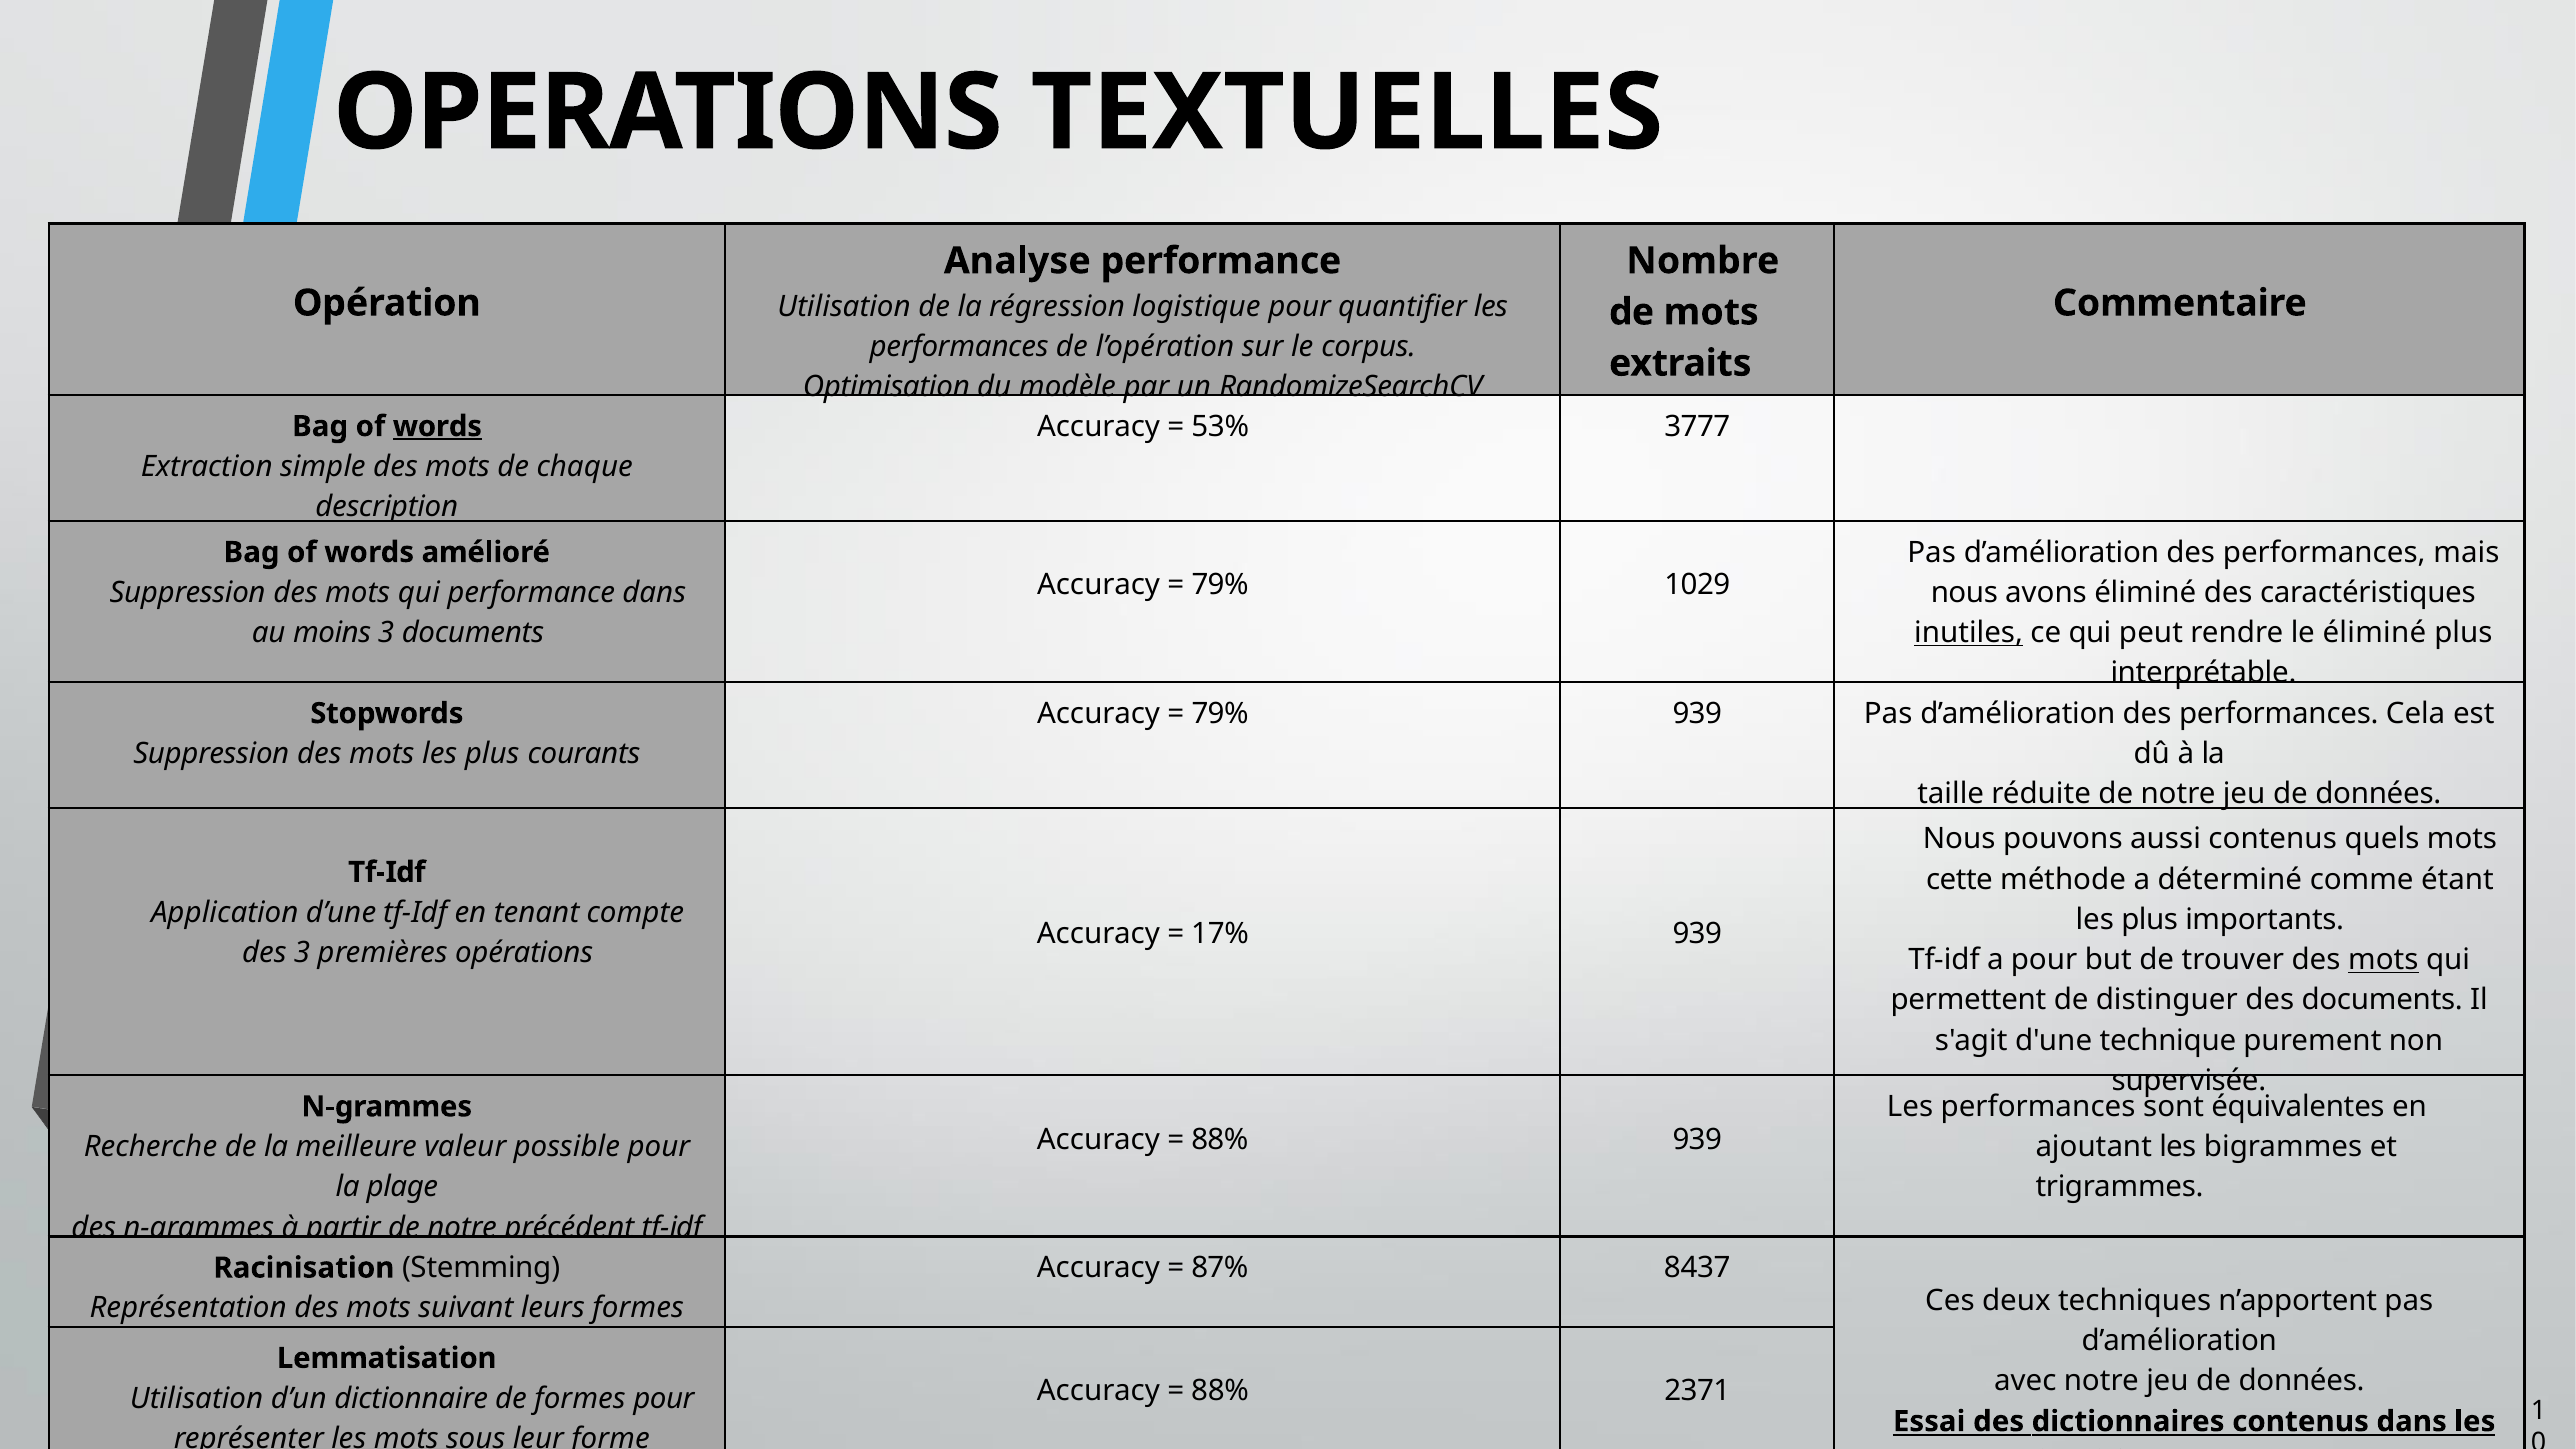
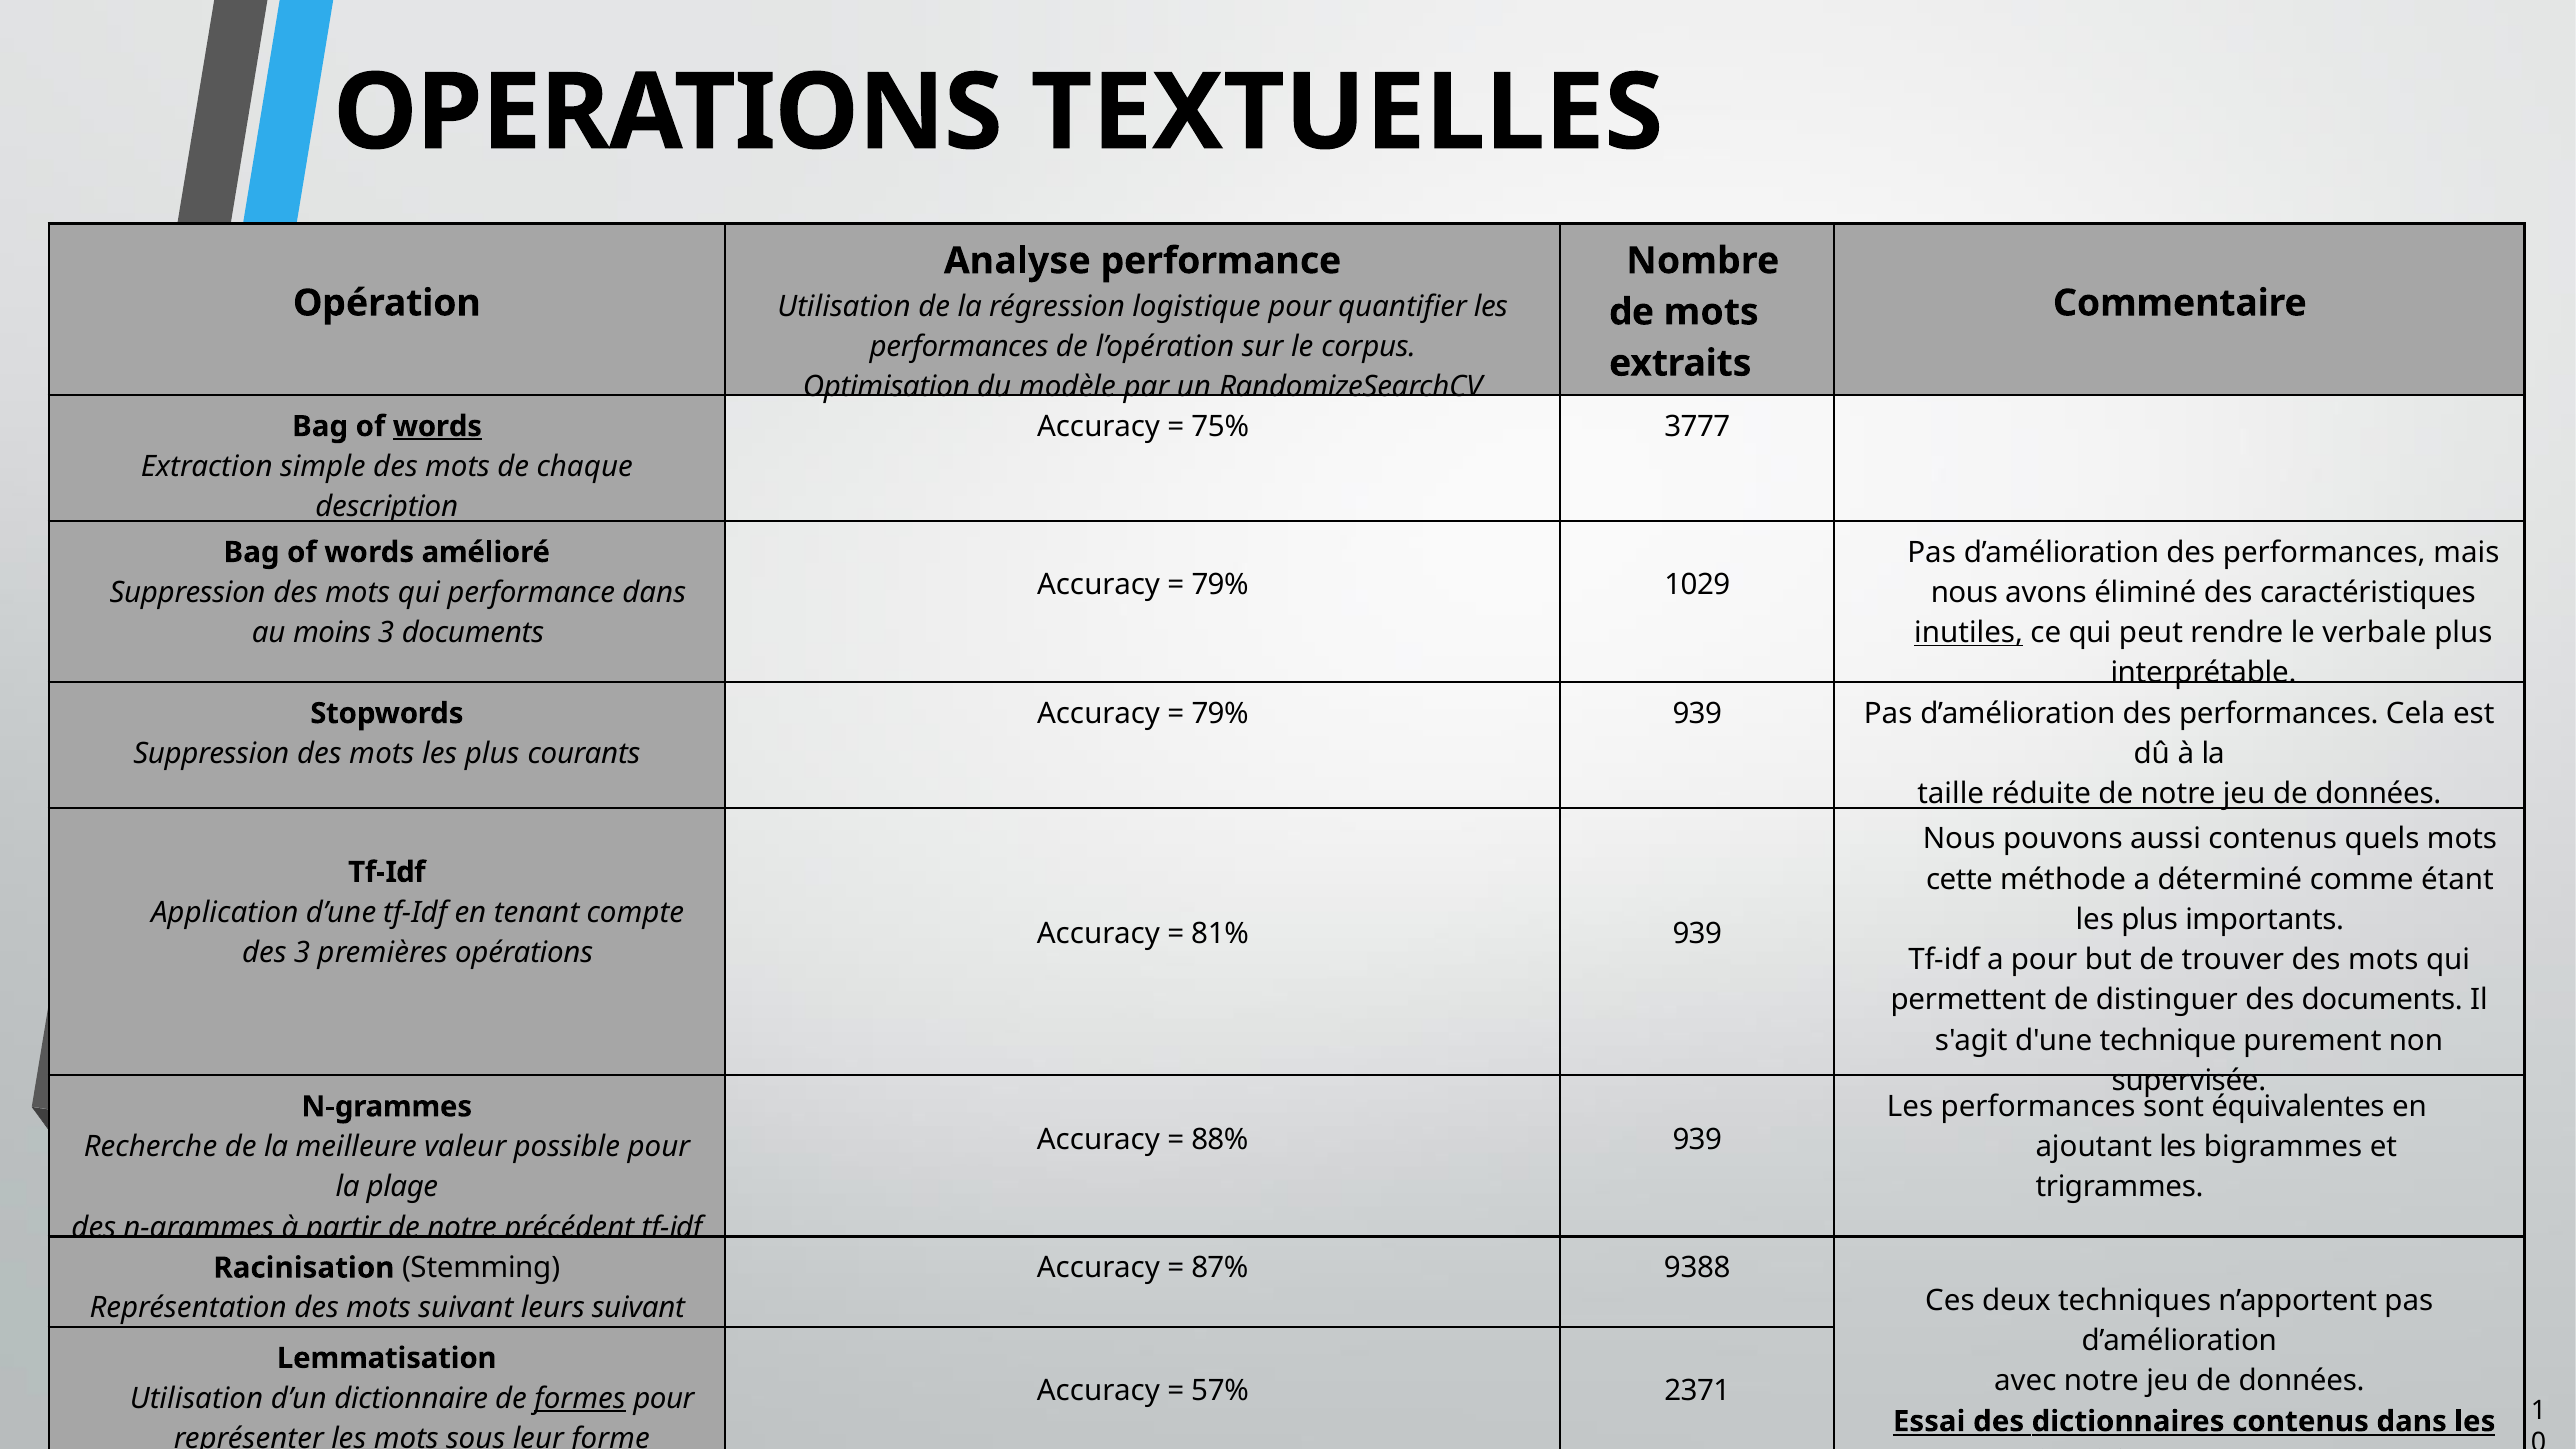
53%: 53% -> 75% (1220, 426)
le éliminé: éliminé -> verbale (2374, 633)
17%: 17% -> 81% (1220, 934)
mots underline: present -> none (2383, 960)
8437: 8437 -> 9388 (1697, 1268)
leurs formes: formes -> suivant (638, 1308)
88%: 88% -> 57% (1220, 1391)
formes underline: none -> present (580, 1398)
